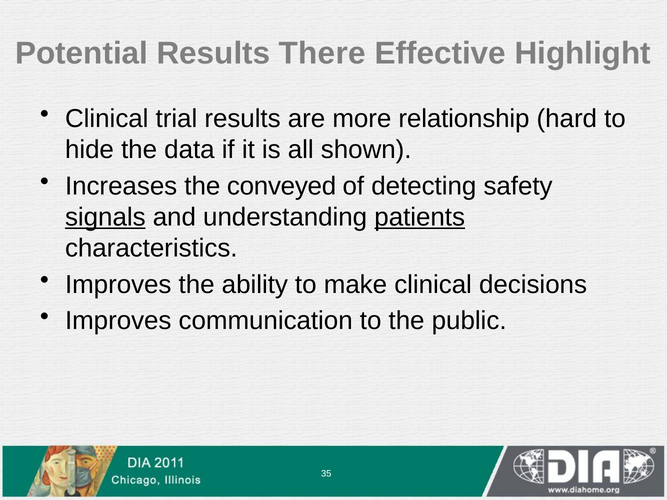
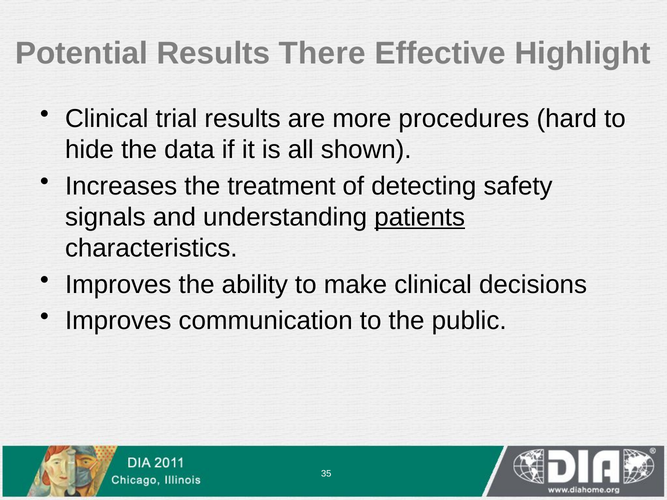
relationship: relationship -> procedures (464, 119)
conveyed: conveyed -> treatment (282, 186)
signals underline: present -> none (105, 217)
